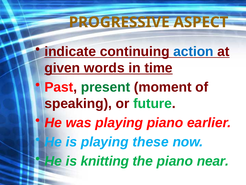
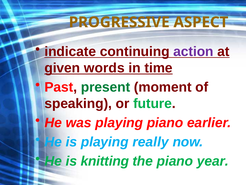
action colour: blue -> purple (193, 51)
these: these -> really (151, 142)
near: near -> year (213, 161)
